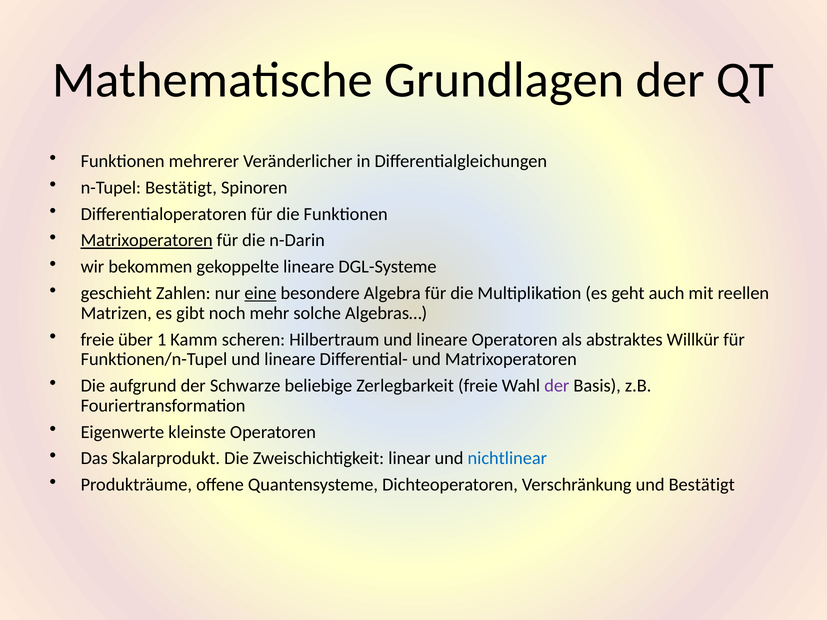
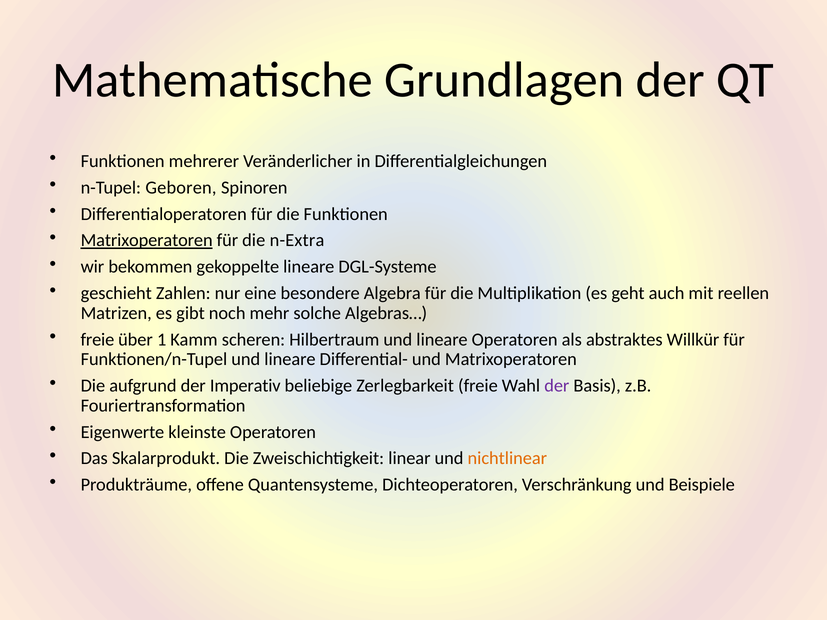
n-Tupel Bestätigt: Bestätigt -> Geboren (181, 188)
n-Darin: n-Darin -> n-Extra (297, 240)
eine underline: present -> none (260, 293)
Schwarze: Schwarze -> Imperativ (245, 386)
nichtlinear colour: blue -> orange (507, 459)
und Bestätigt: Bestätigt -> Beispiele (702, 485)
